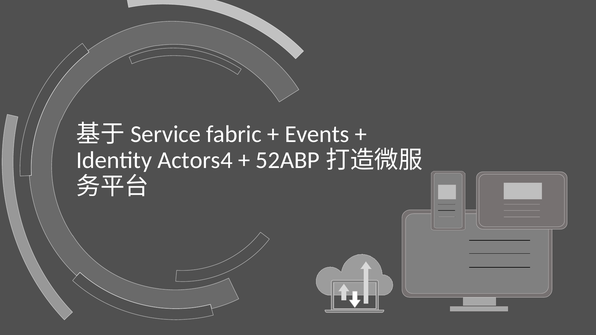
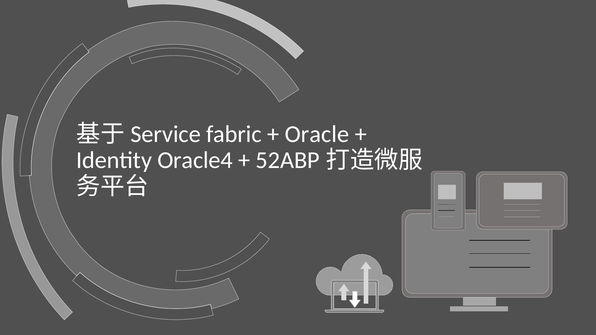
Events: Events -> Oracle (317, 134)
Actors4: Actors4 -> Oracle4 (195, 160)
